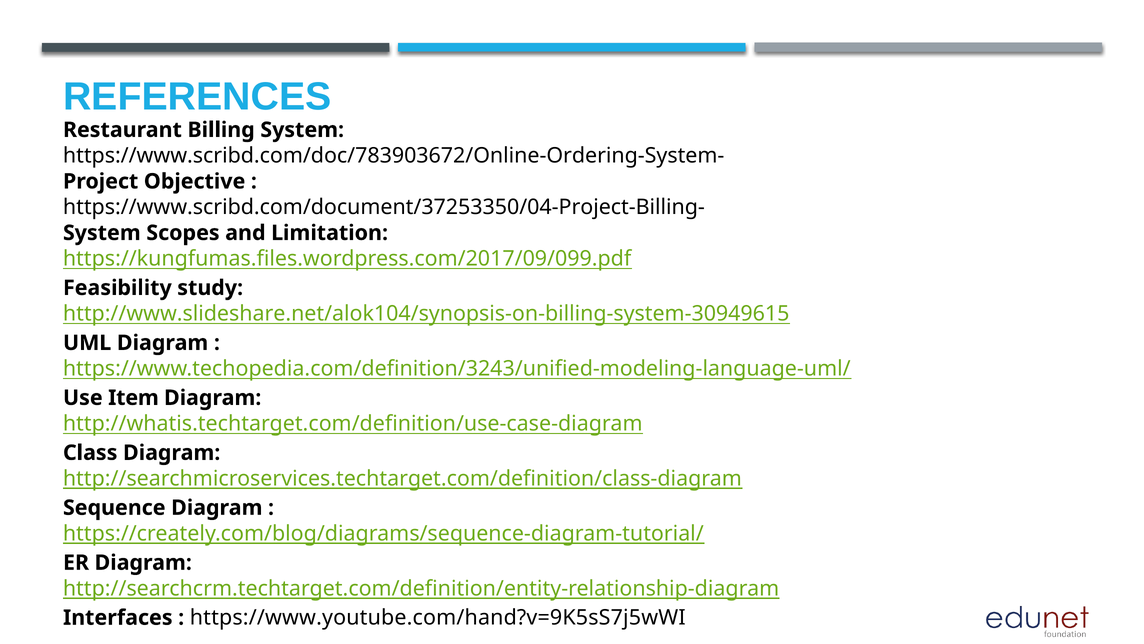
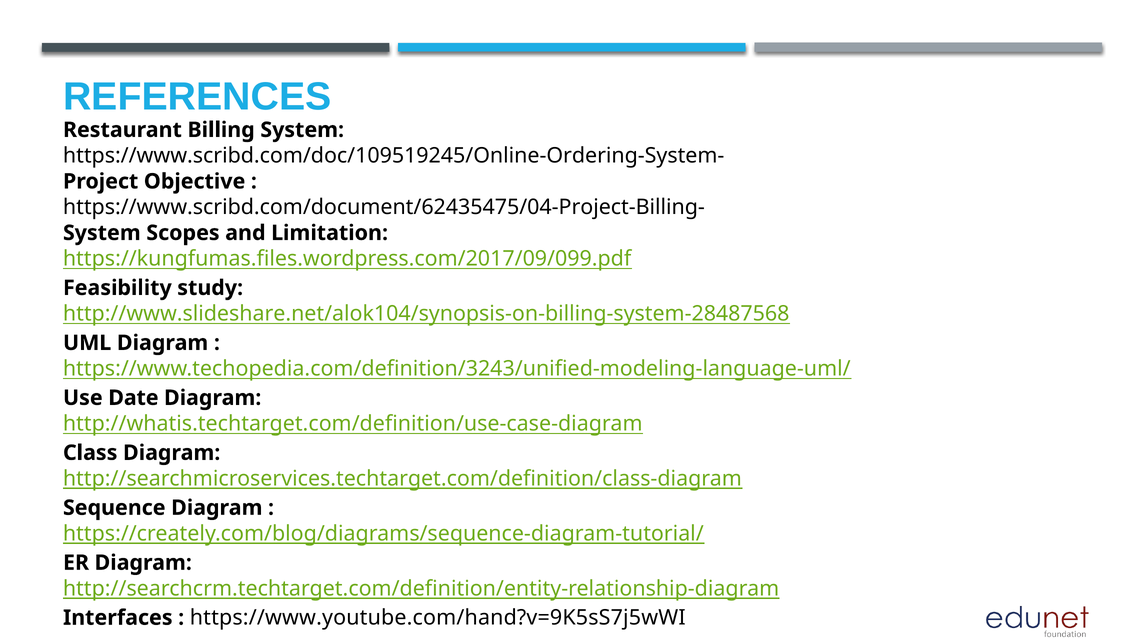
https://www.scribd.com/doc/783903672/Online-Ordering-System-: https://www.scribd.com/doc/783903672/Online-Ordering-System- -> https://www.scribd.com/doc/109519245/Online-Ordering-System- (394, 156)
https://www.scribd.com/document/37253350/04-Project-Billing-: https://www.scribd.com/document/37253350/04-Project-Billing- -> https://www.scribd.com/document/62435475/04-Project-Billing- (384, 207)
http://www.slideshare.net/alok104/synopsis-on-billing-system-30949615: http://www.slideshare.net/alok104/synopsis-on-billing-system-30949615 -> http://www.slideshare.net/alok104/synopsis-on-billing-system-28487568 (426, 313)
Item: Item -> Date (133, 398)
